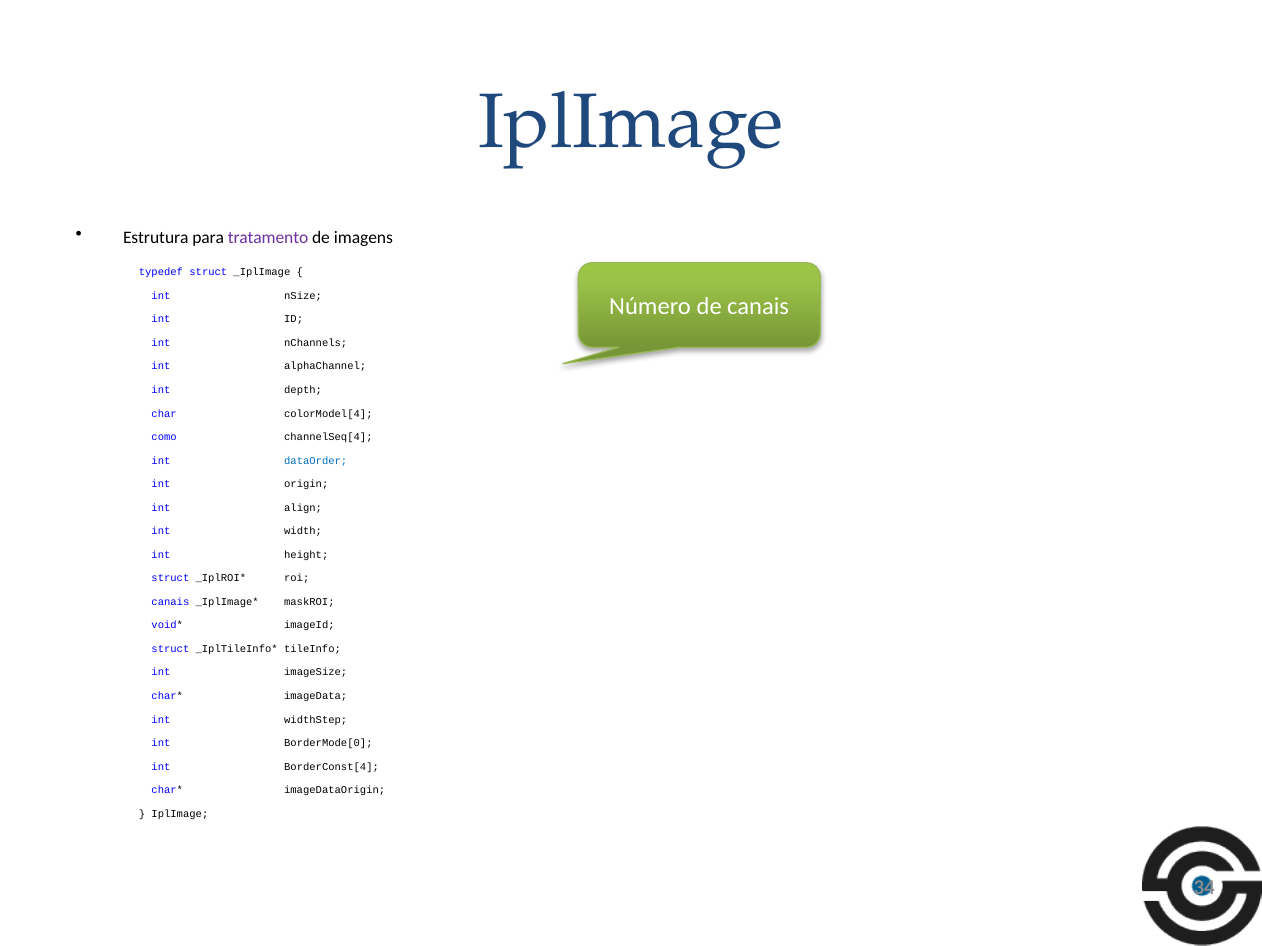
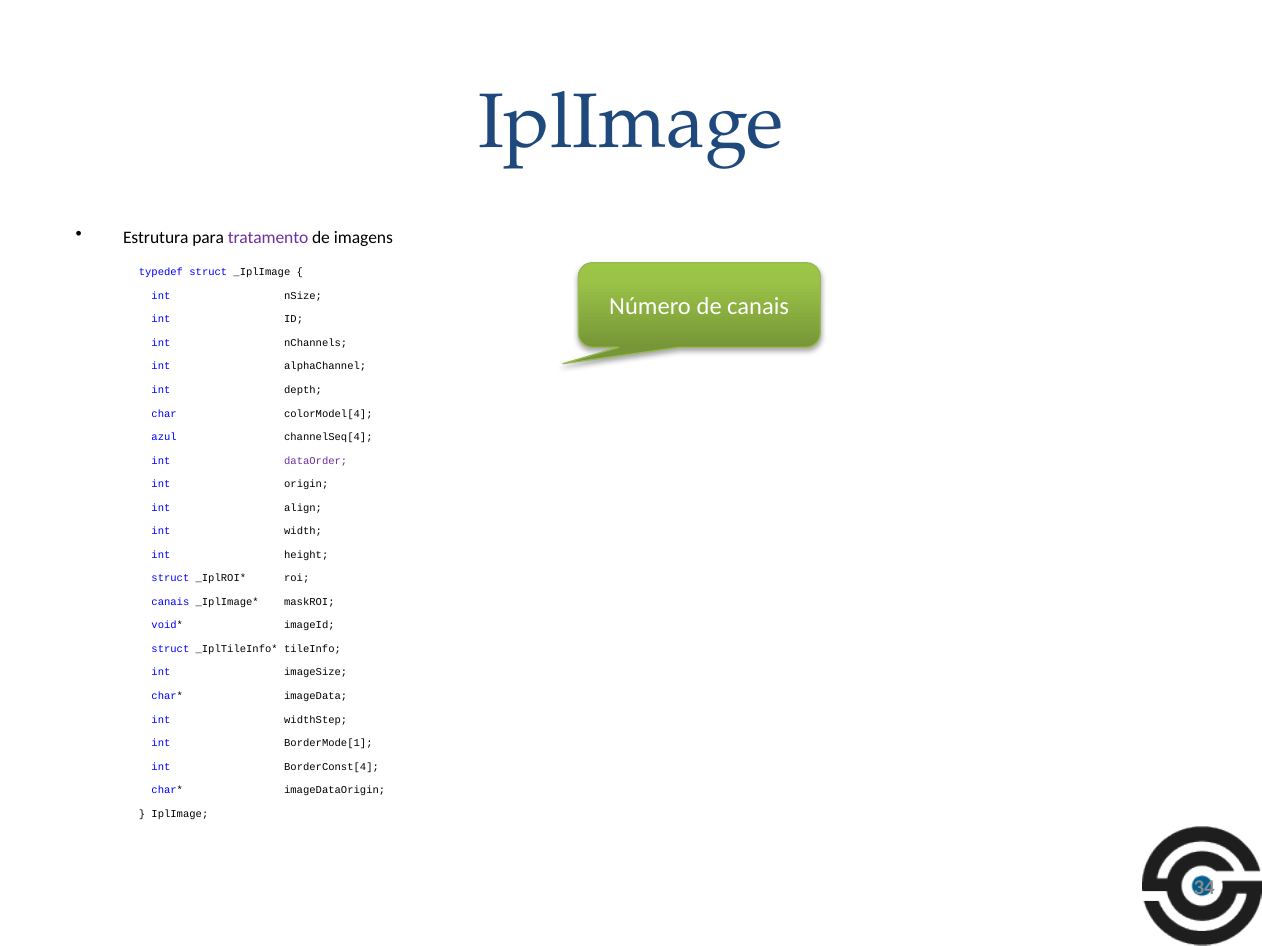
como: como -> azul (164, 437)
dataOrder colour: blue -> purple (316, 461)
BorderMode[0: BorderMode[0 -> BorderMode[1 (328, 743)
